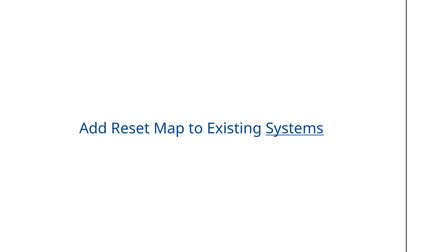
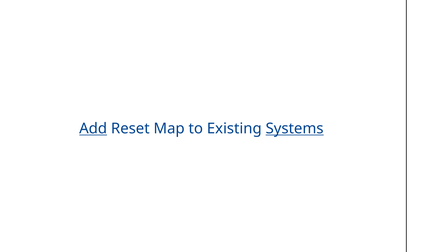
Add underline: none -> present (93, 129)
